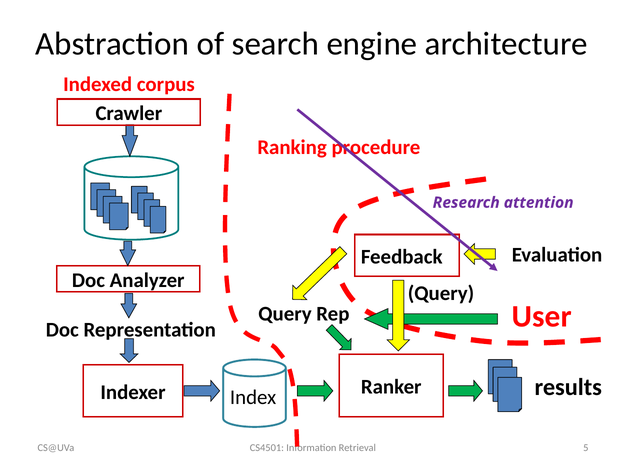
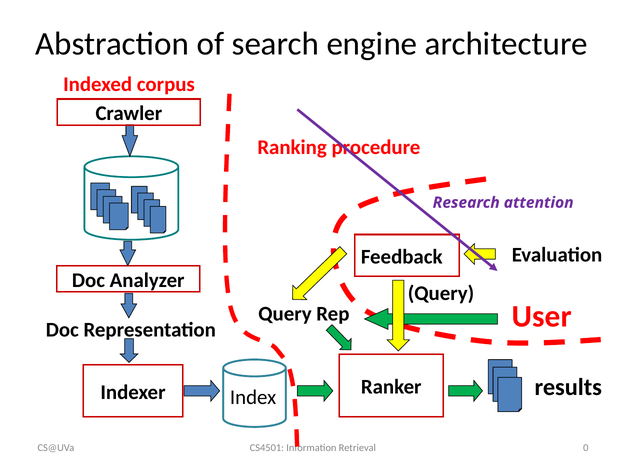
5: 5 -> 0 (586, 448)
